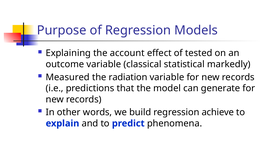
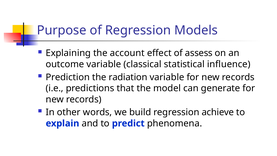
tested: tested -> assess (199, 53)
markedly: markedly -> influence (229, 64)
Measured: Measured -> Prediction (68, 77)
